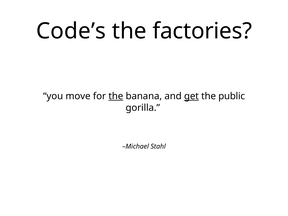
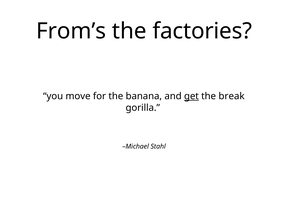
Code’s: Code’s -> From’s (71, 31)
the underline: present -> none (116, 96)
public: public -> break (232, 96)
